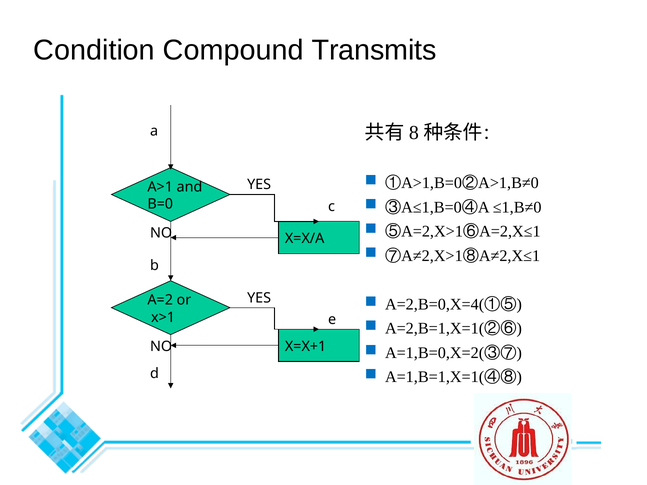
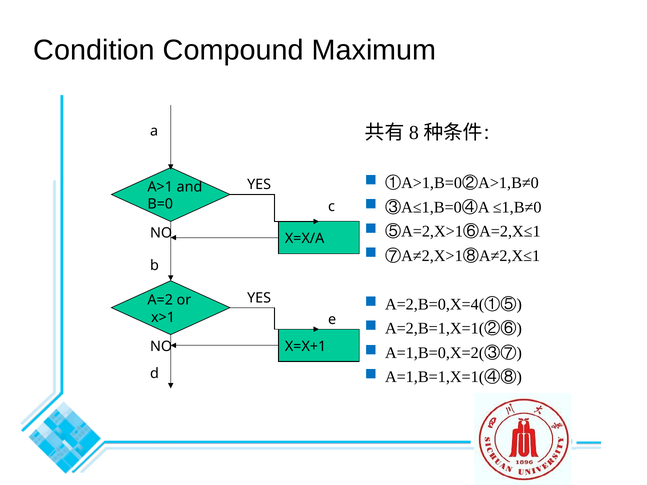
Transmits: Transmits -> Maximum (374, 51)
